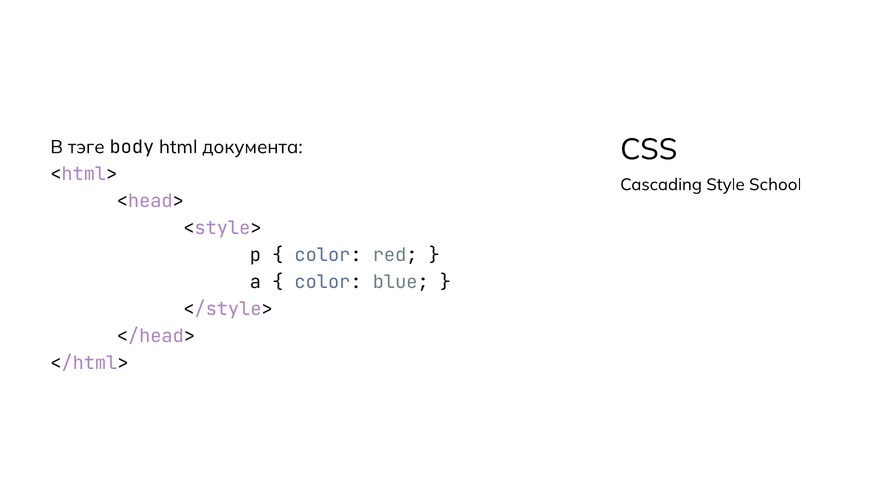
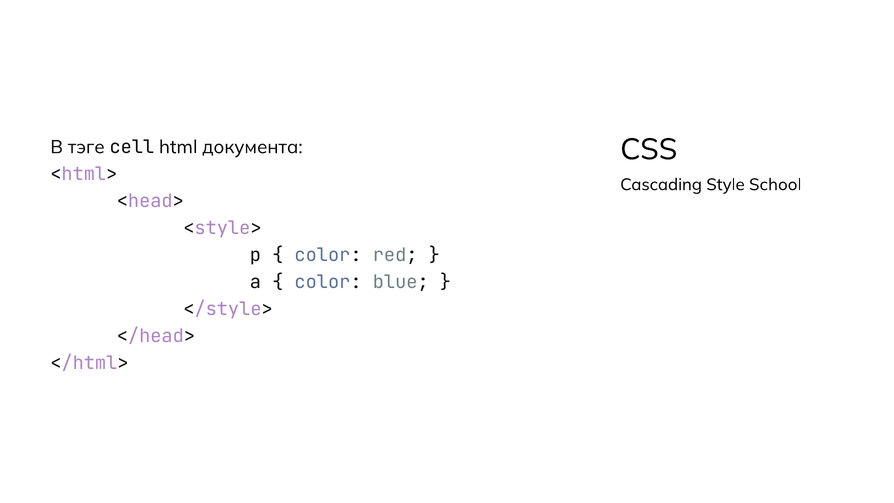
body: body -> cell (132, 147)
